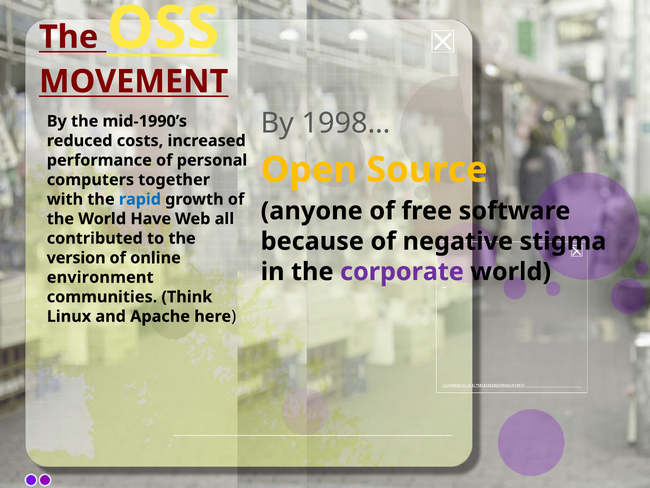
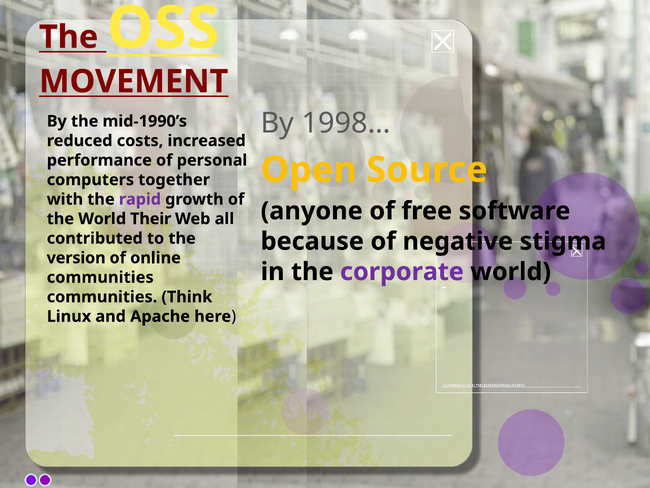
rapid colour: blue -> purple (140, 199)
Have: Have -> Their (151, 219)
environment: environment -> communities (100, 277)
